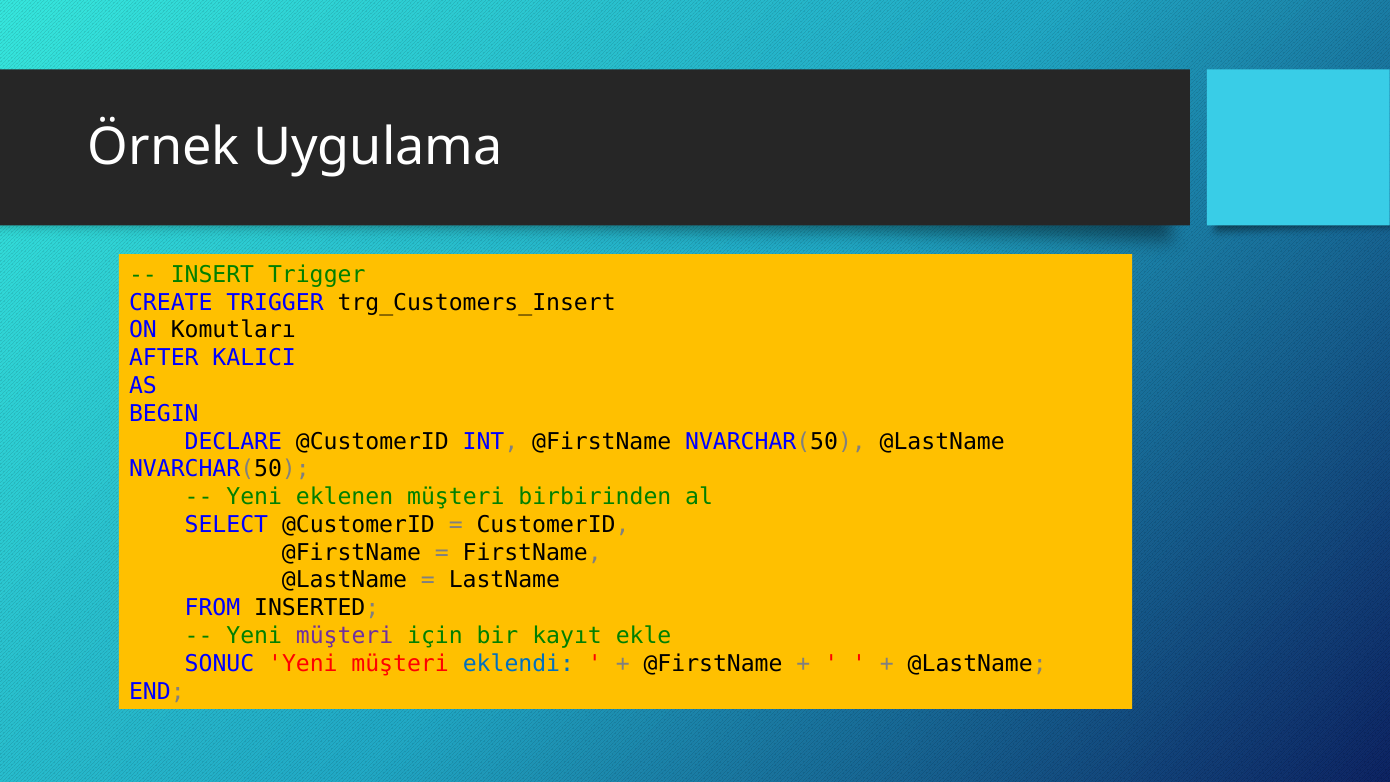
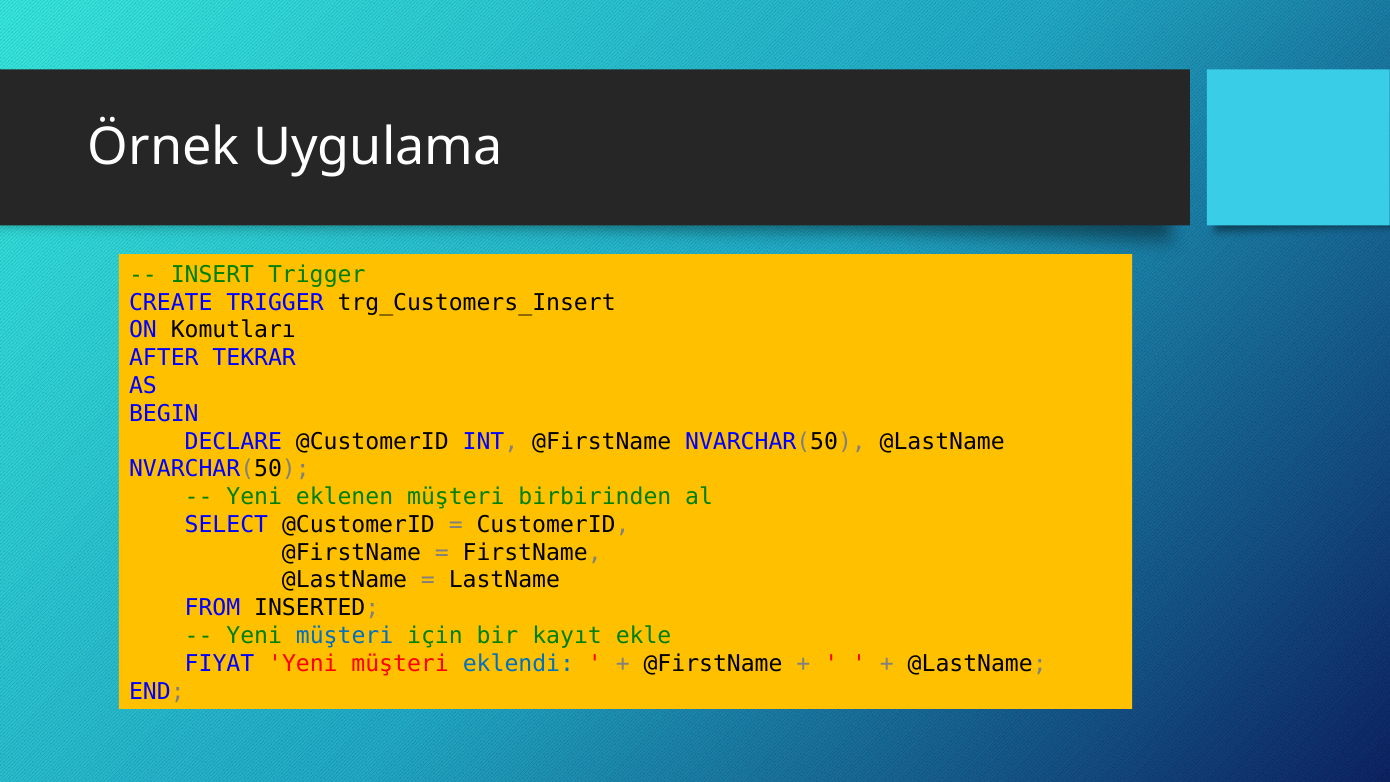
KALICI: KALICI -> TEKRAR (254, 358)
müşteri colour: purple -> blue (345, 636)
SONUC: SONUC -> FIYAT (219, 664)
